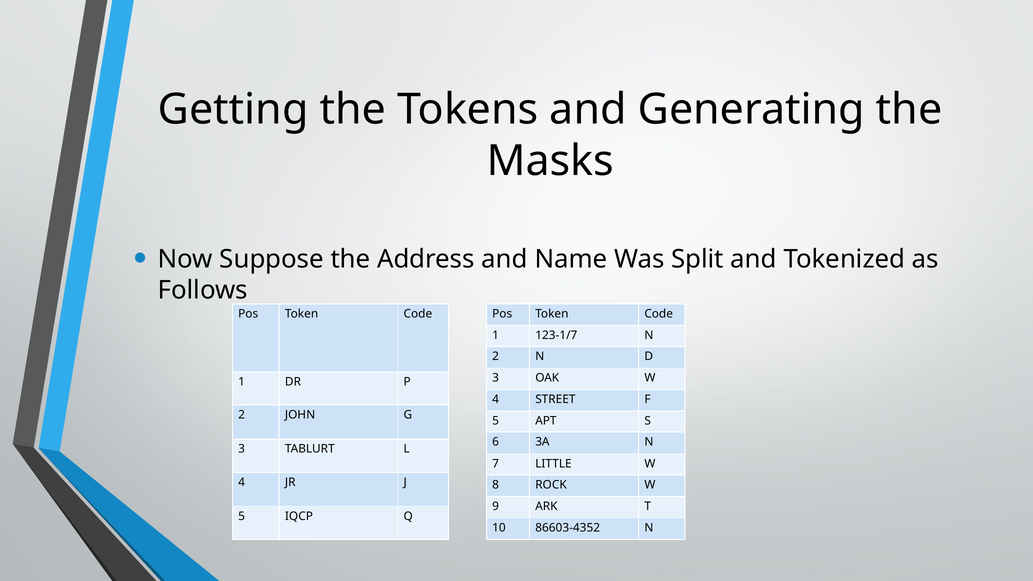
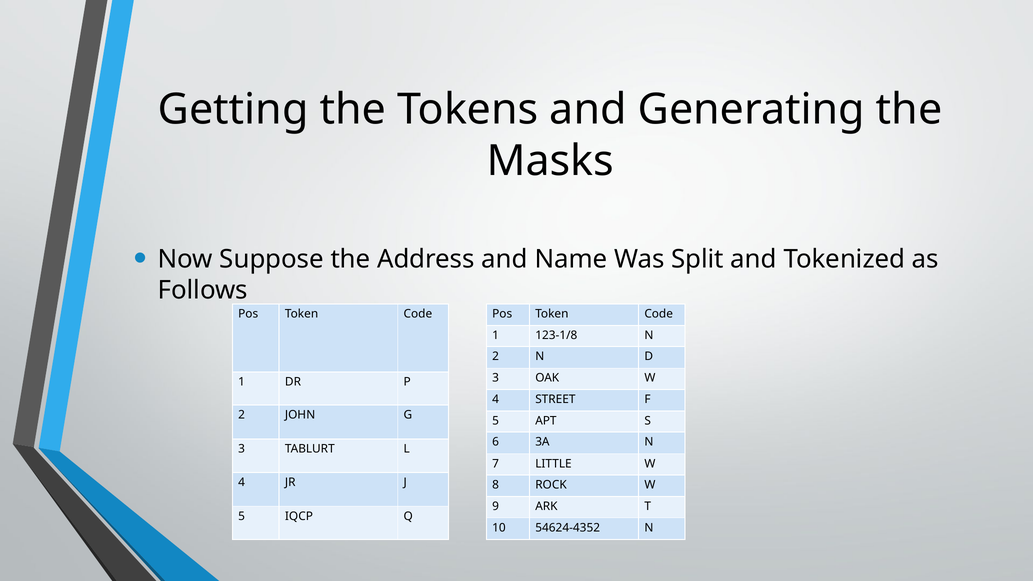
123-1/7: 123-1/7 -> 123-1/8 (556, 335)
86603-4352: 86603-4352 -> 54624-4352 (568, 528)
